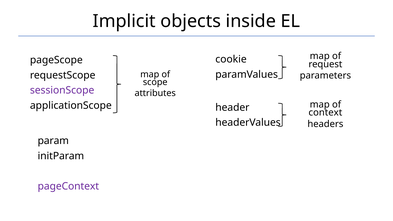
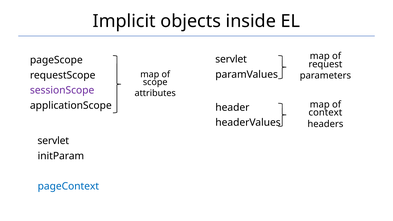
cookie: cookie -> servlet (231, 59)
param: param -> servlet (53, 141)
pageContext colour: purple -> blue (68, 186)
